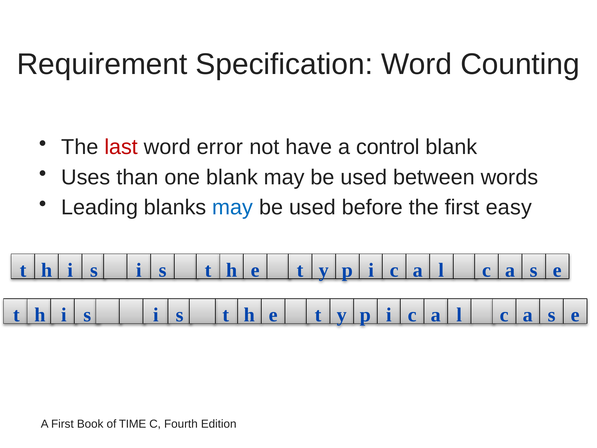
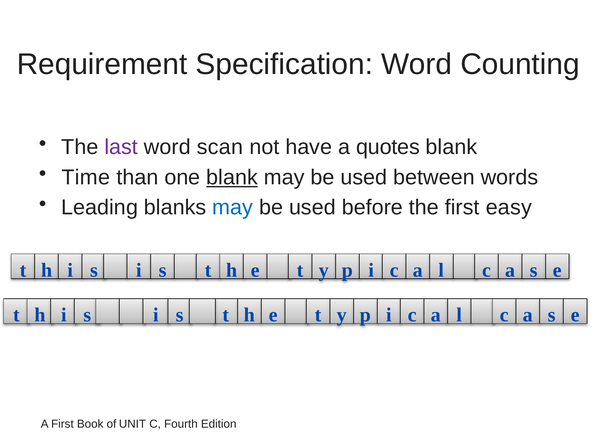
last colour: red -> purple (121, 147)
error: error -> scan (220, 147)
control: control -> quotes (388, 147)
Uses: Uses -> Time (86, 177)
blank underline: none -> present (232, 177)
TIME: TIME -> UNIT (132, 424)
